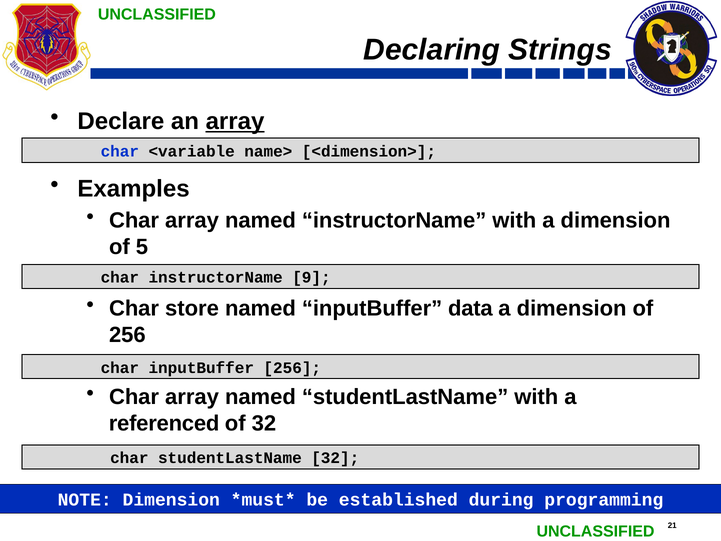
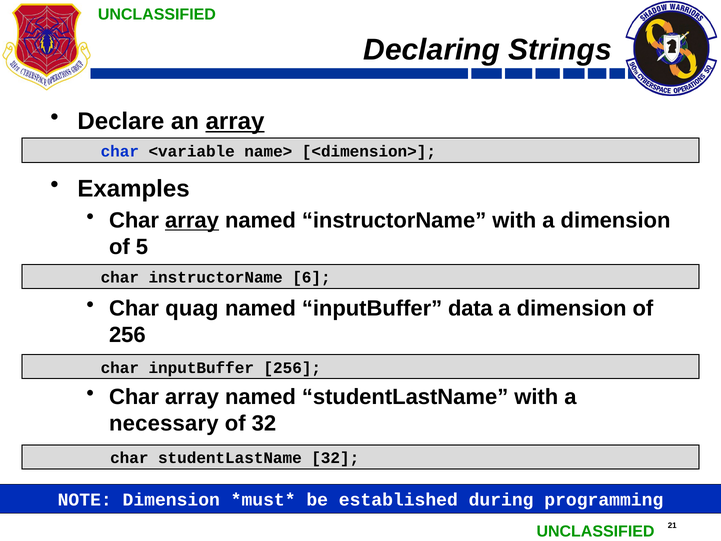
array underline: none -> present (192, 220)
9: 9 -> 6 (311, 277)
store: store -> quag (192, 309)
referenced: referenced -> necessary (164, 423)
